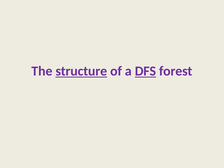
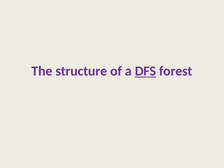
structure underline: present -> none (81, 71)
